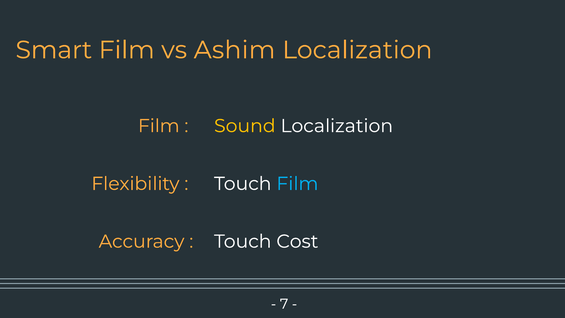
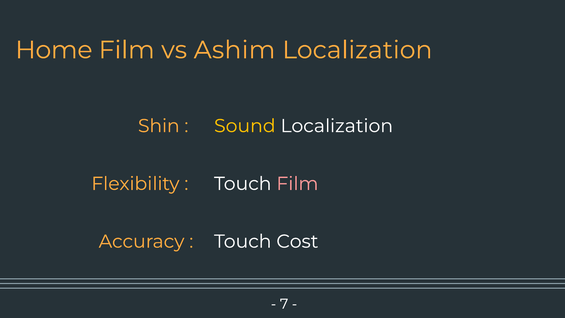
Smart: Smart -> Home (54, 50)
Film: Film -> Shin (159, 126)
Film colour: light blue -> pink (297, 184)
